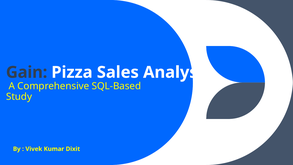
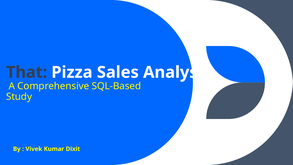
Gain: Gain -> That (27, 72)
